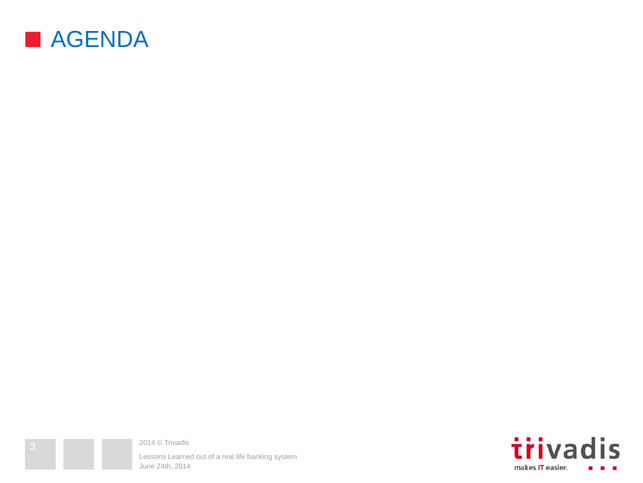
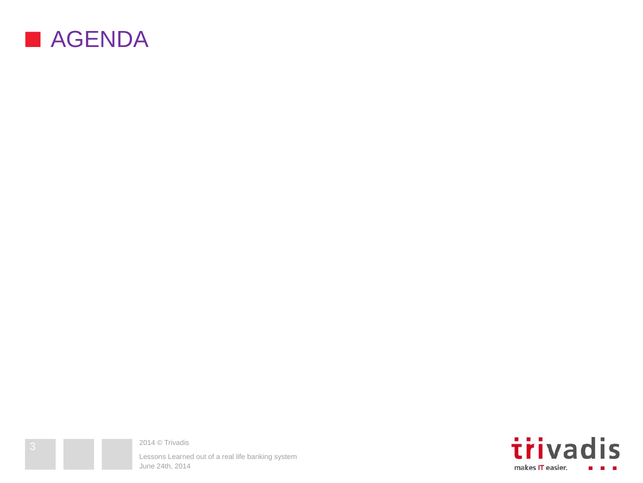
AGENDA colour: blue -> purple (100, 39)
